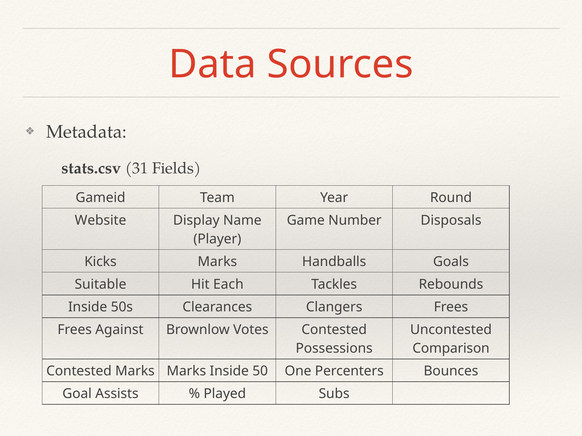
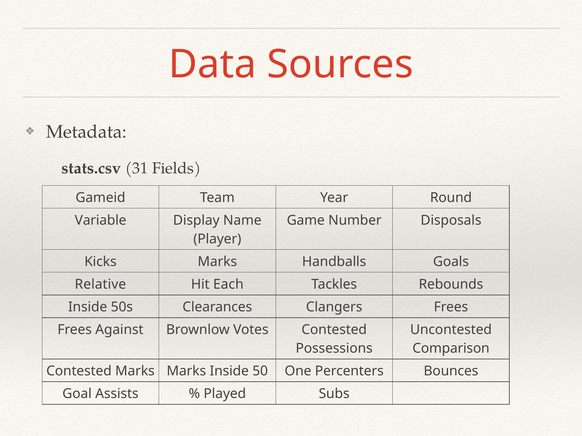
Website: Website -> Variable (101, 221)
Suitable: Suitable -> Relative (100, 285)
